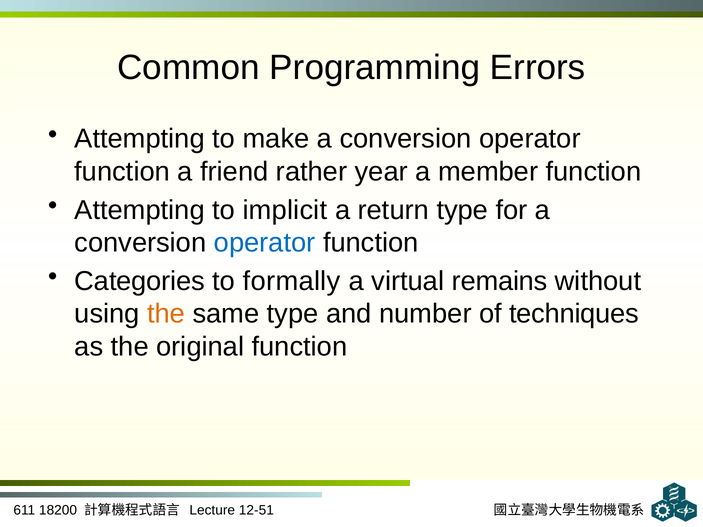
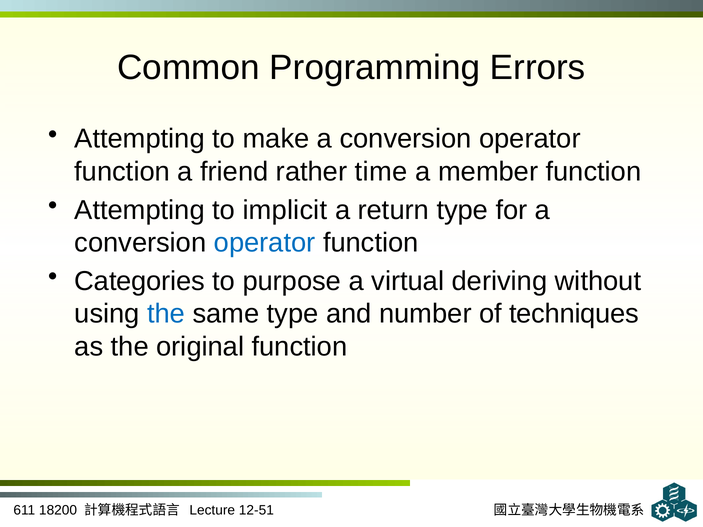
year: year -> time (381, 172)
formally: formally -> purpose (292, 281)
remains: remains -> deriving (499, 281)
the colour: orange -> blue (166, 314)
